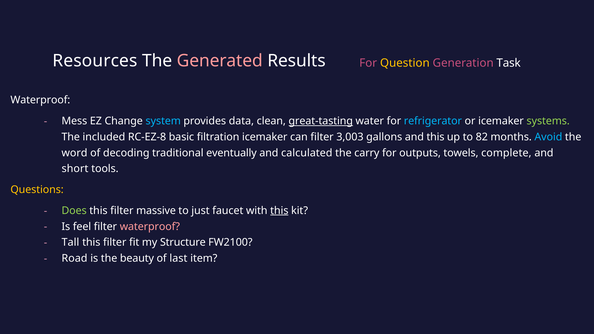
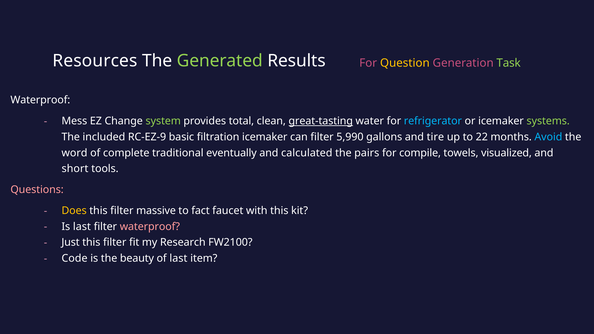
Generated colour: pink -> light green (220, 61)
Task colour: white -> light green (509, 63)
system colour: light blue -> light green (163, 121)
data: data -> total (241, 121)
RC-EZ-8: RC-EZ-8 -> RC-EZ-9 (147, 137)
3,003: 3,003 -> 5,990 (350, 137)
and this: this -> tire (435, 137)
82: 82 -> 22 (482, 137)
decoding: decoding -> complete (126, 153)
carry: carry -> pairs (367, 153)
outputs: outputs -> compile (420, 153)
complete: complete -> visualized (506, 153)
Questions colour: yellow -> pink (37, 190)
Does colour: light green -> yellow (74, 211)
just: just -> fact (201, 211)
this underline: present -> none (279, 211)
Is feel: feel -> last (82, 227)
Tall: Tall -> Just (71, 243)
Structure: Structure -> Research (183, 243)
Road: Road -> Code (75, 259)
